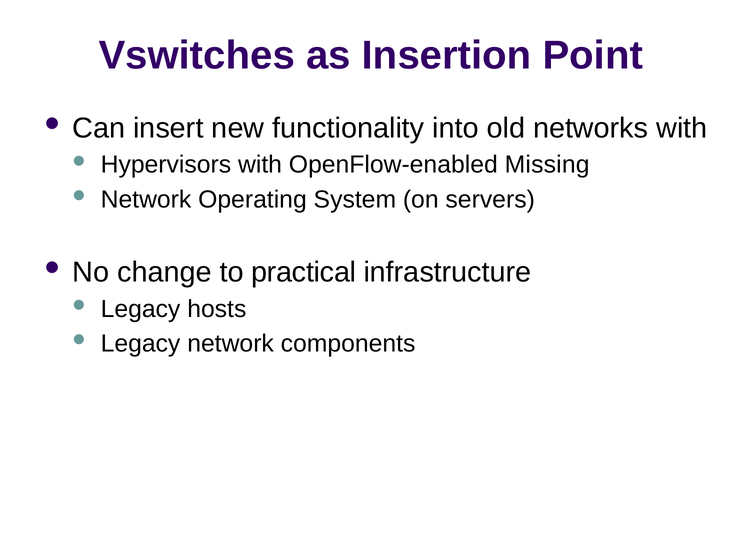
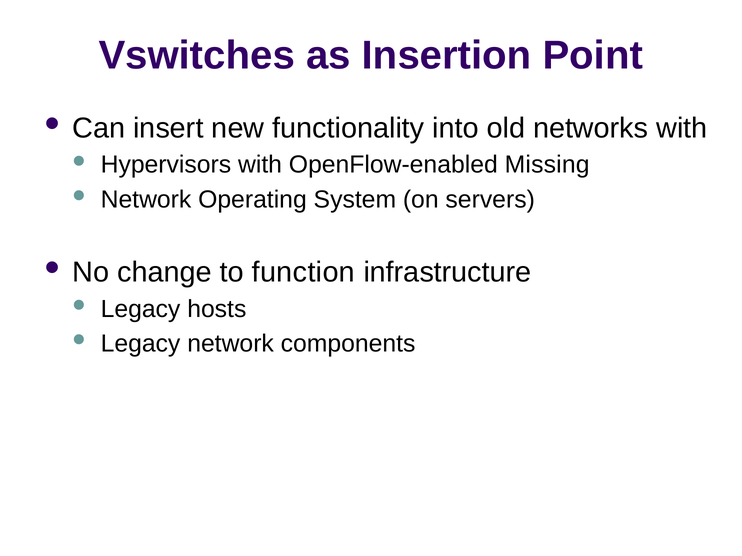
practical: practical -> function (303, 272)
